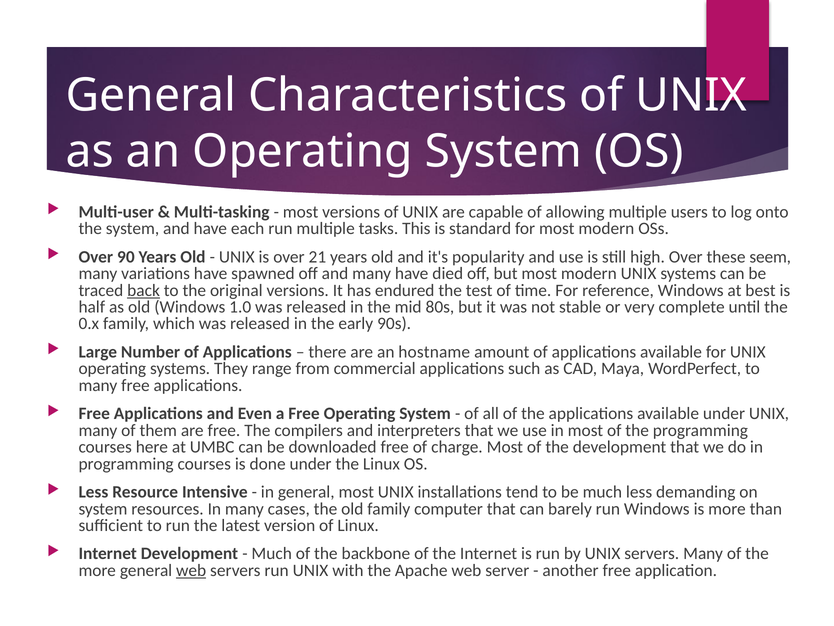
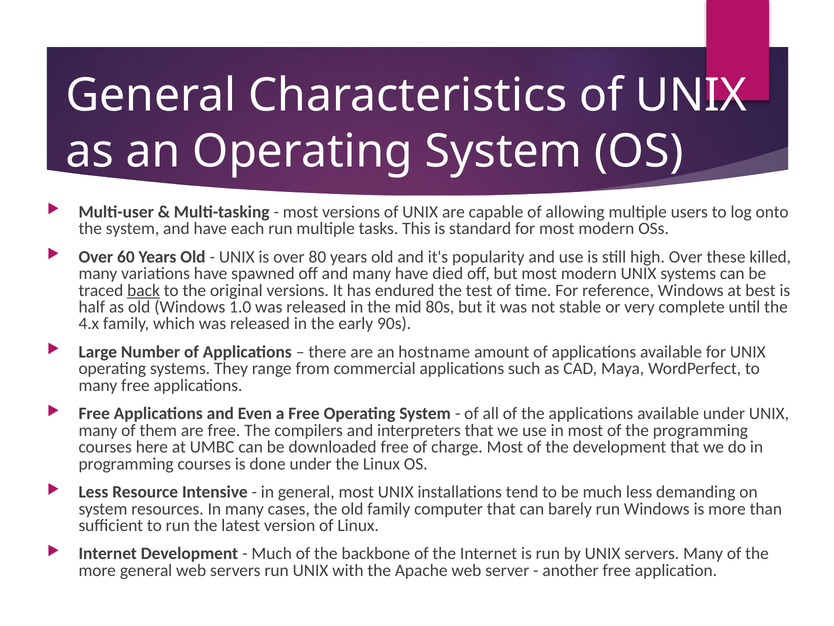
90: 90 -> 60 (126, 257)
21: 21 -> 80 (317, 257)
seem: seem -> killed (770, 257)
0.x: 0.x -> 4.x (89, 323)
web underline: present -> none (191, 570)
